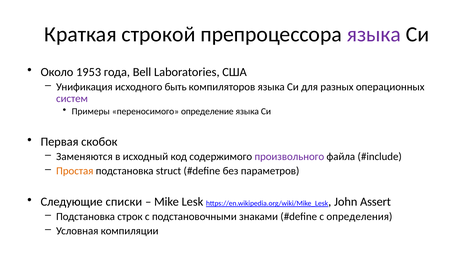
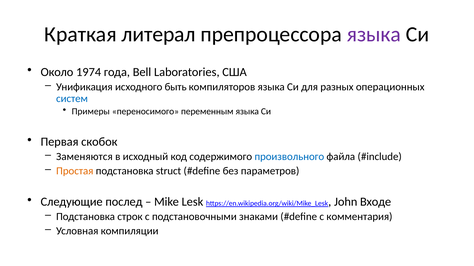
строкой: строкой -> литерал (159, 34)
1953: 1953 -> 1974 (89, 72)
систем colour: purple -> blue (72, 99)
определение: определение -> переменным (207, 112)
произвольного colour: purple -> blue (289, 157)
списки: списки -> послед (124, 202)
Assert: Assert -> Входе (376, 202)
определения: определения -> комментария (359, 217)
